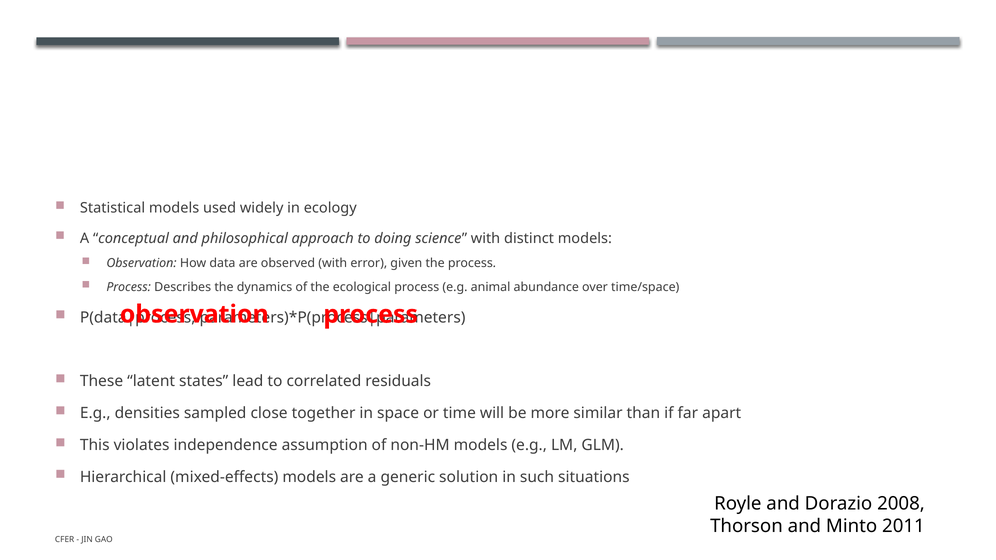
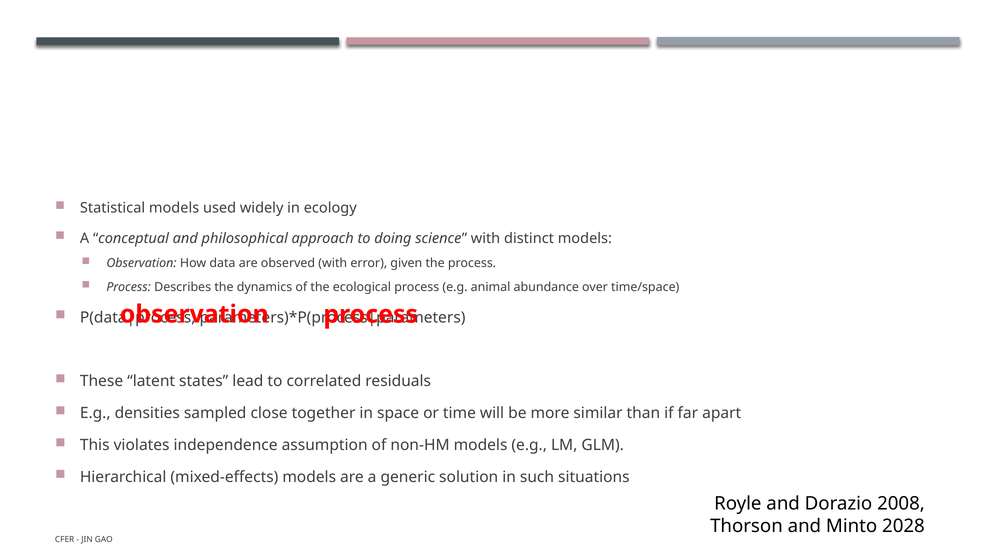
2011: 2011 -> 2028 (903, 526)
